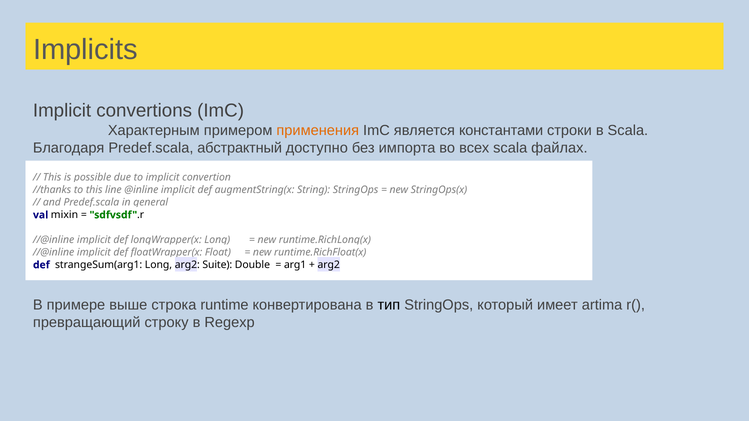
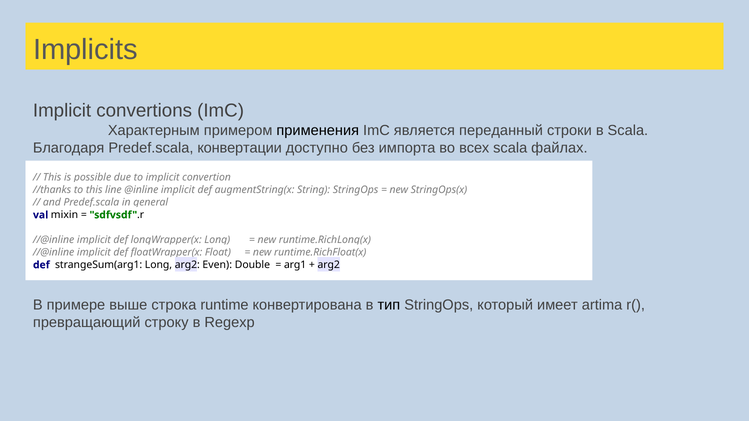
применения colour: orange -> black (318, 130)
константами: константами -> переданный (501, 130)
абстрактный: абстрактный -> конвертации (240, 148)
Suite: Suite -> Even (217, 265)
